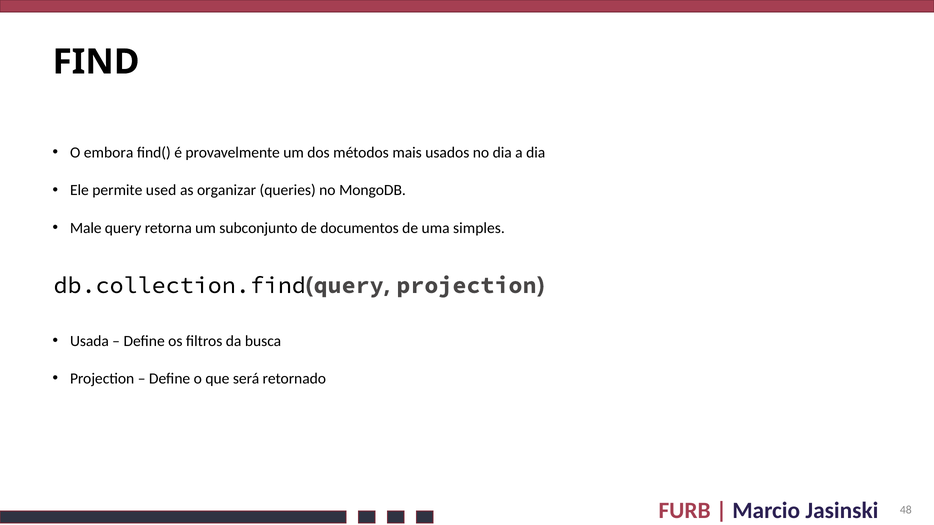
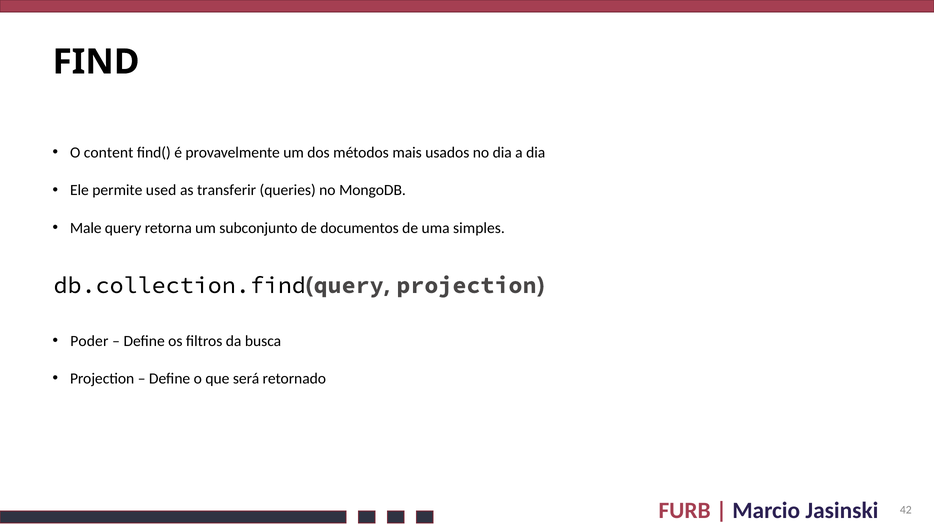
embora: embora -> content (109, 153)
organizar: organizar -> transferir (227, 190)
Usada: Usada -> Poder (89, 341)
48: 48 -> 42 (906, 510)
